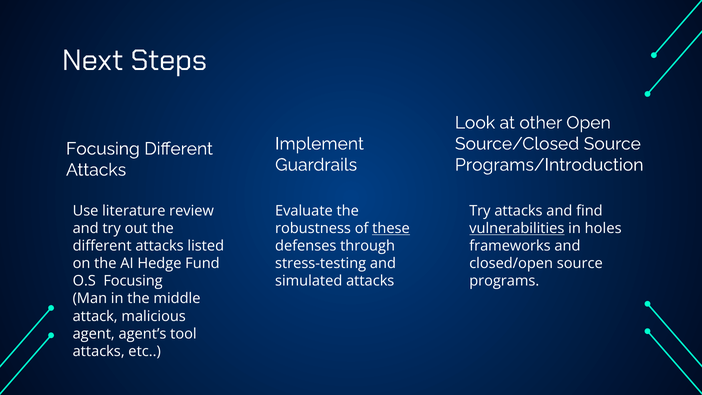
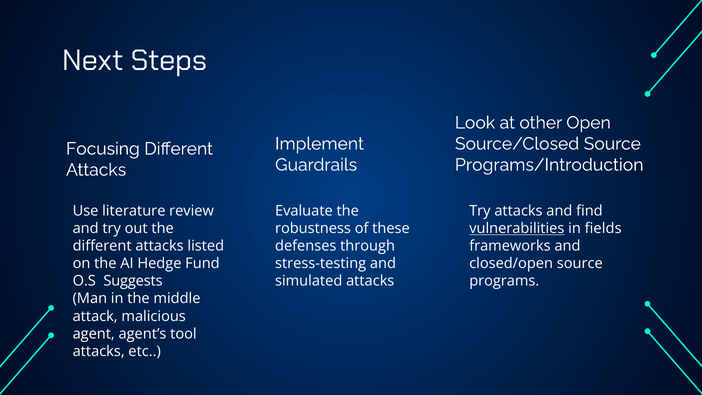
these underline: present -> none (391, 228)
holes: holes -> fields (603, 228)
O.S Focusing: Focusing -> Suggests (133, 281)
